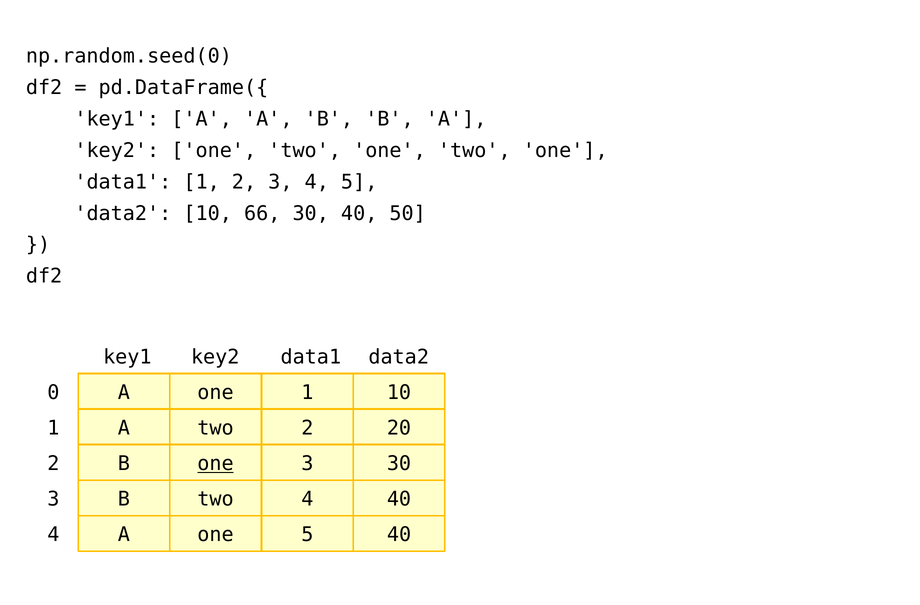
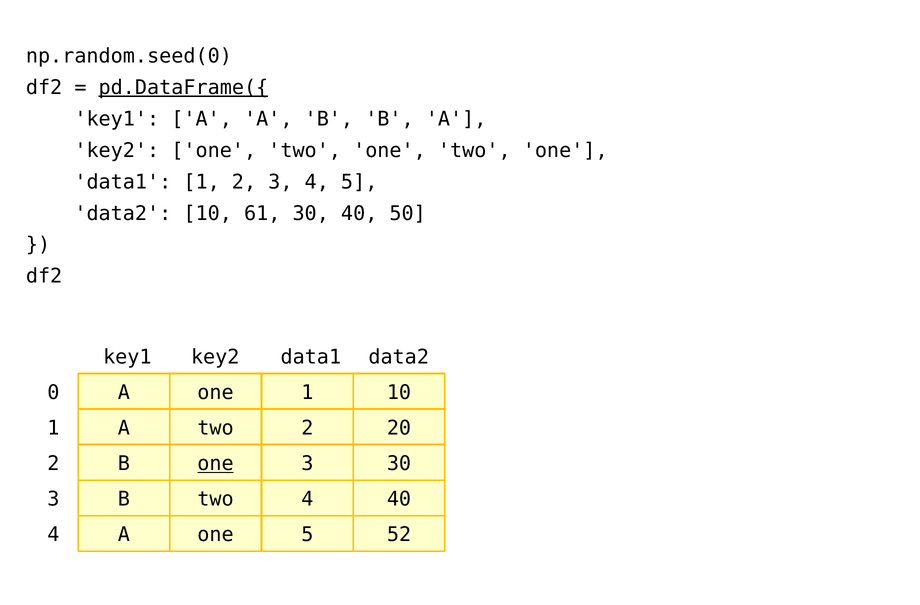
pd.DataFrame({ underline: none -> present (183, 88)
66: 66 -> 61 (262, 213)
5 40: 40 -> 52 (399, 534)
